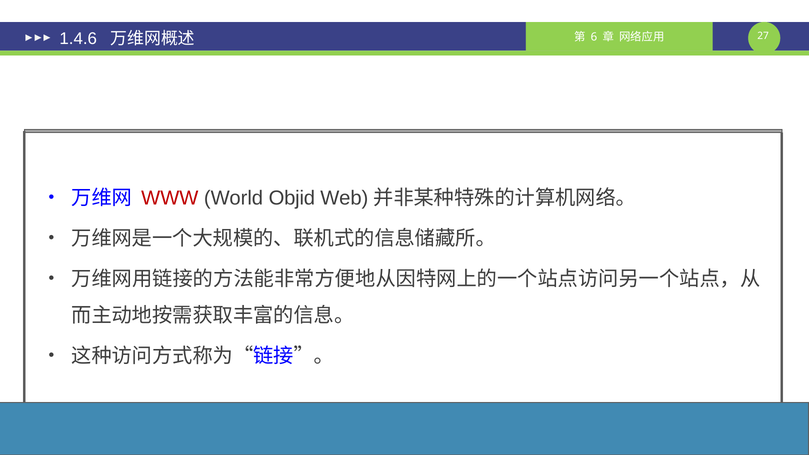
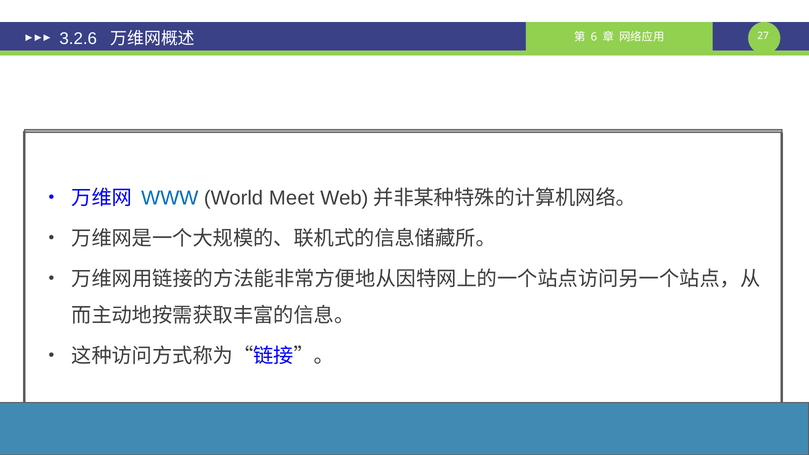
1.4.6: 1.4.6 -> 3.2.6 (78, 39)
WWW colour: red -> blue (170, 198)
Objid: Objid -> Meet (292, 198)
